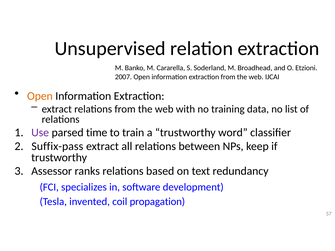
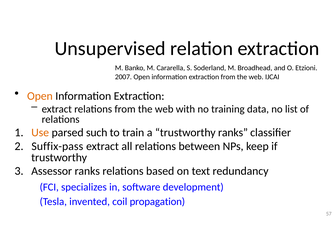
Use colour: purple -> orange (40, 133)
time: time -> such (97, 133)
trustworthy word: word -> ranks (233, 133)
